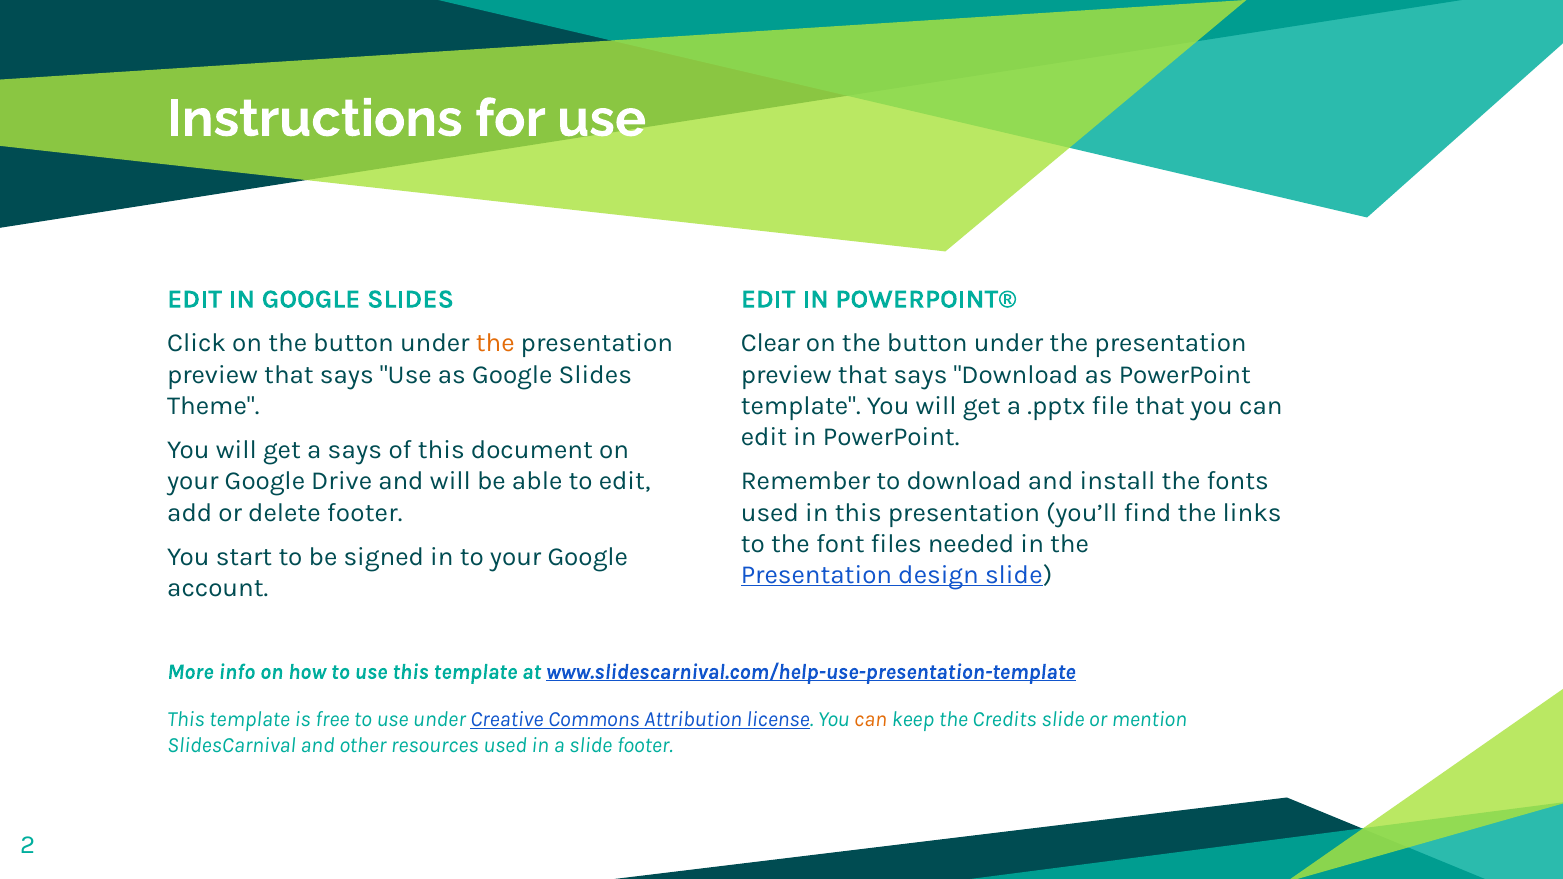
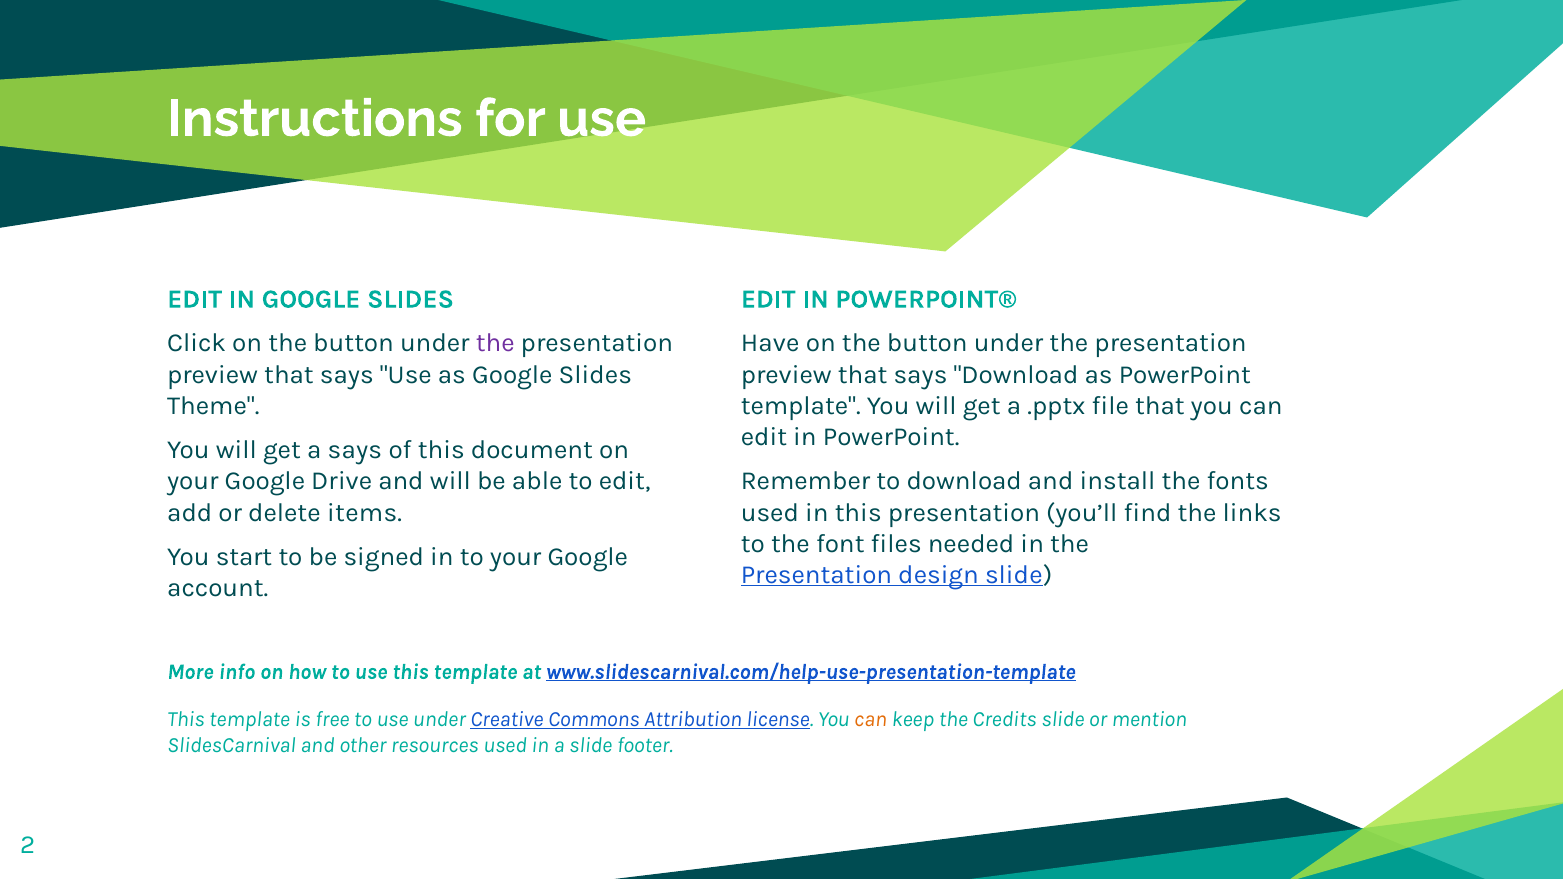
the colour: orange -> purple (495, 343)
Clear: Clear -> Have (770, 343)
delete footer: footer -> items (365, 513)
